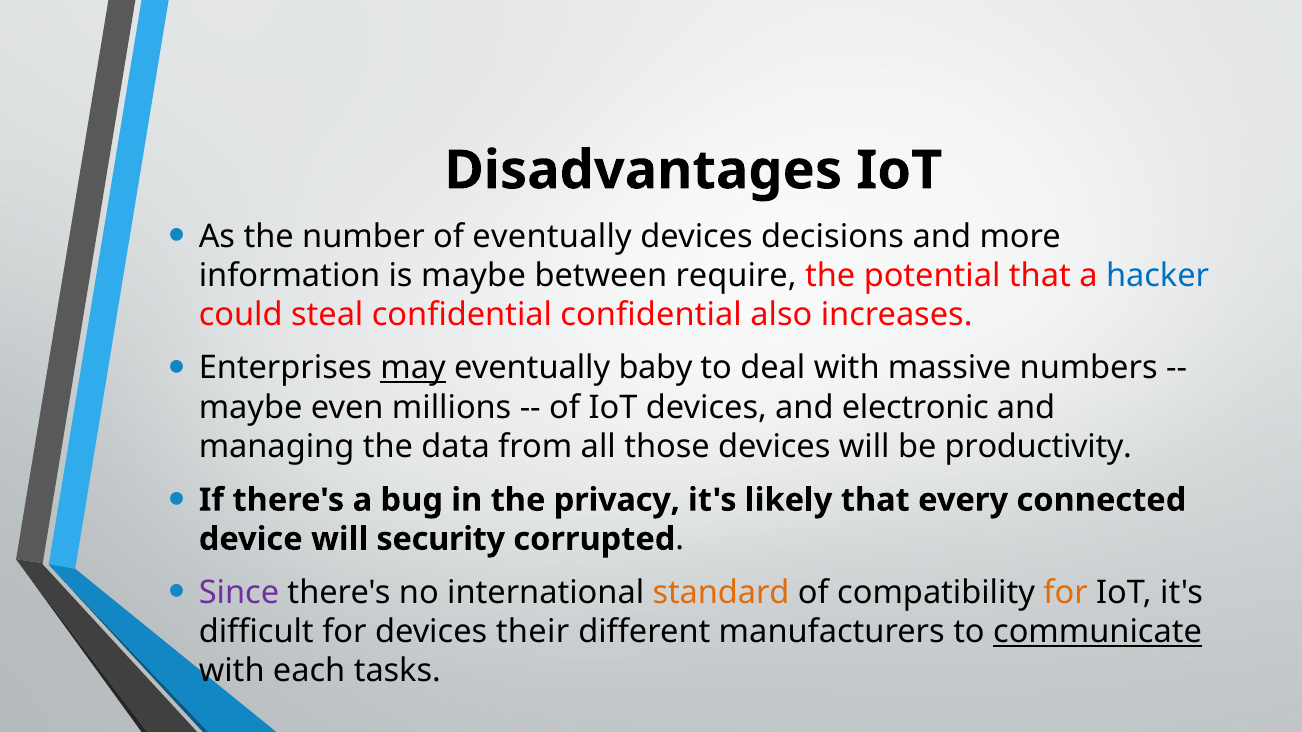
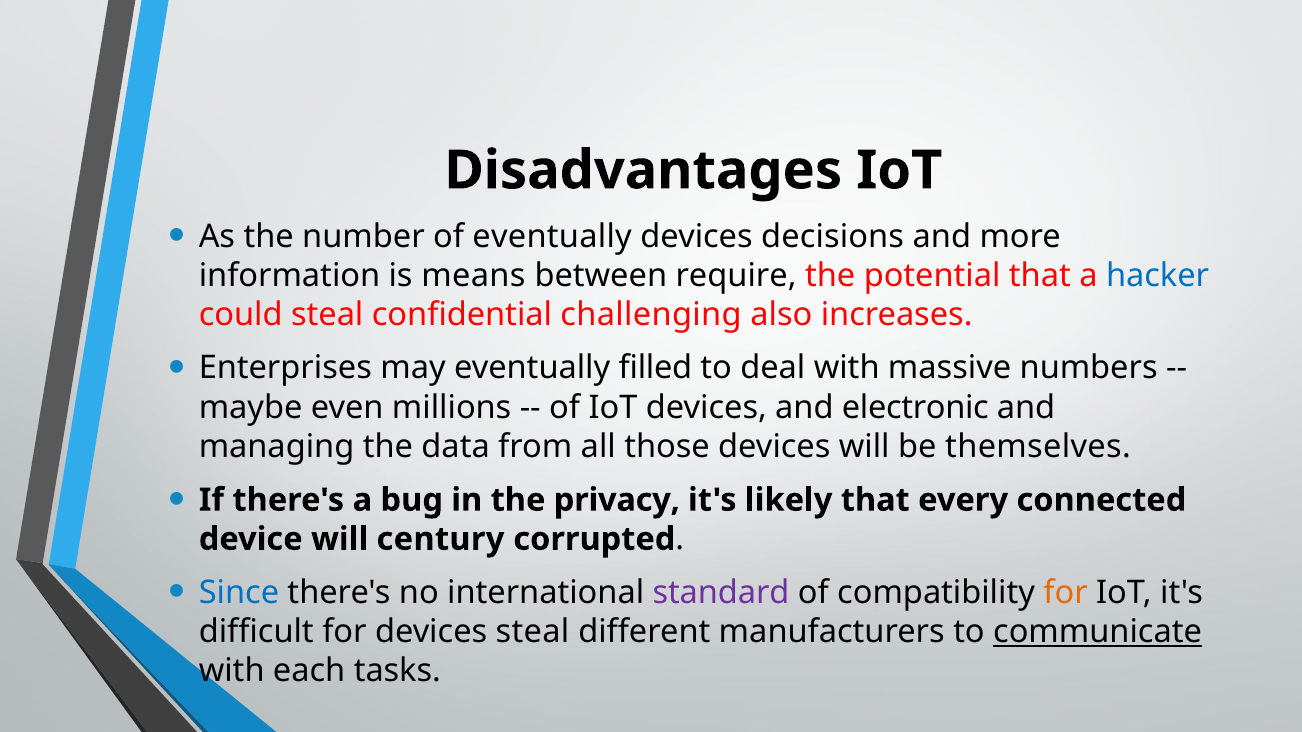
is maybe: maybe -> means (473, 276)
confidential confidential: confidential -> challenging (651, 315)
may underline: present -> none (413, 368)
baby: baby -> filled (655, 368)
productivity: productivity -> themselves (1038, 447)
security: security -> century (440, 539)
Since colour: purple -> blue (239, 593)
standard colour: orange -> purple (721, 593)
devices their: their -> steal (533, 632)
